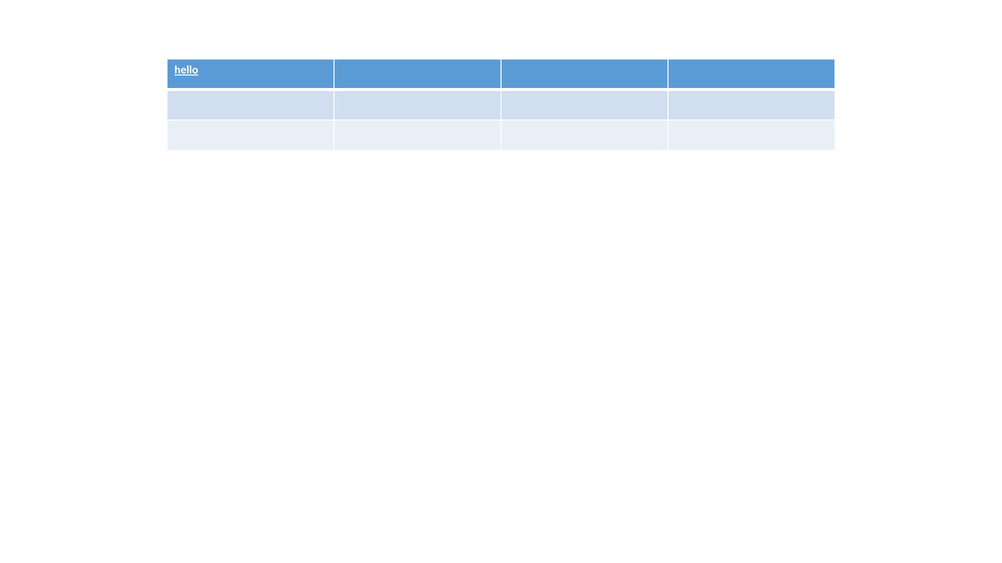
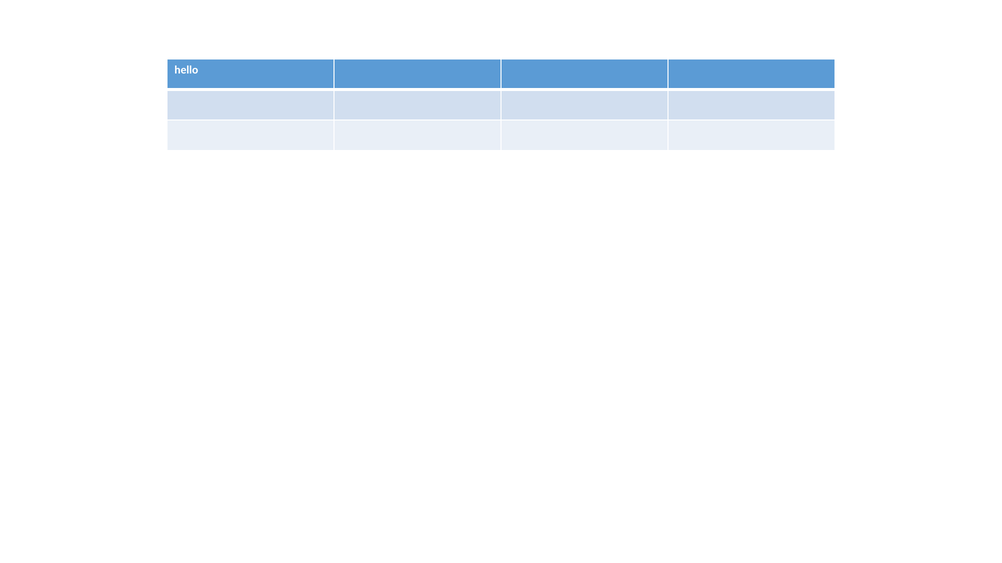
hello underline: present -> none (186, 70)
